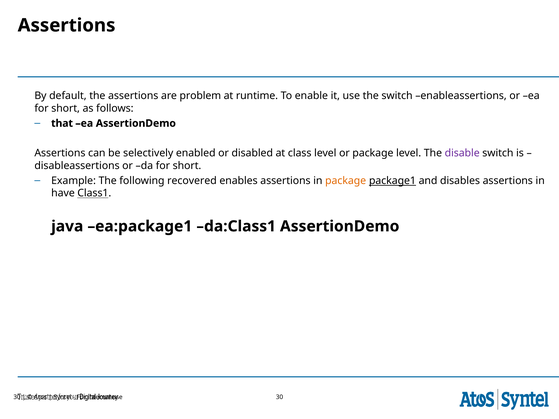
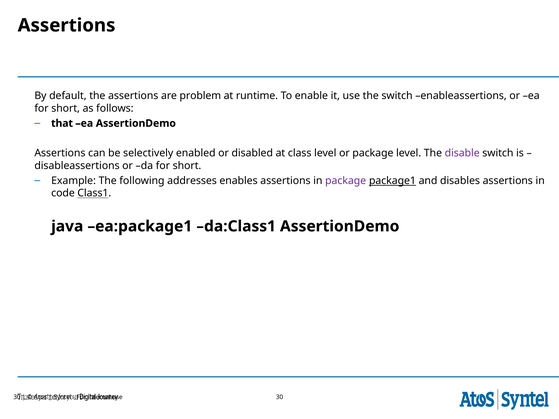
recovered: recovered -> addresses (192, 181)
package colour: orange -> purple (346, 181)
have: have -> code (63, 193)
